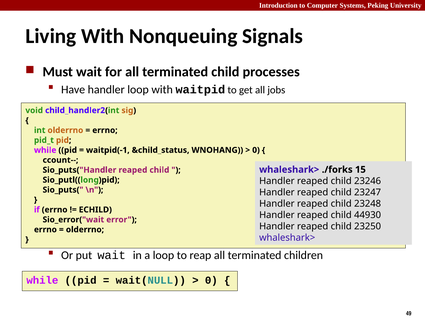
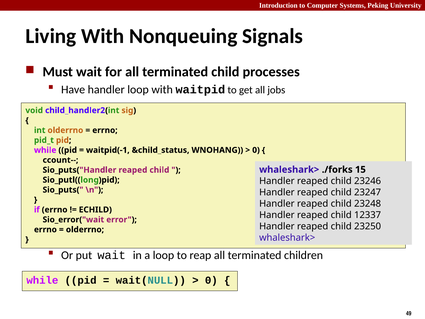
44930: 44930 -> 12337 (368, 215)
